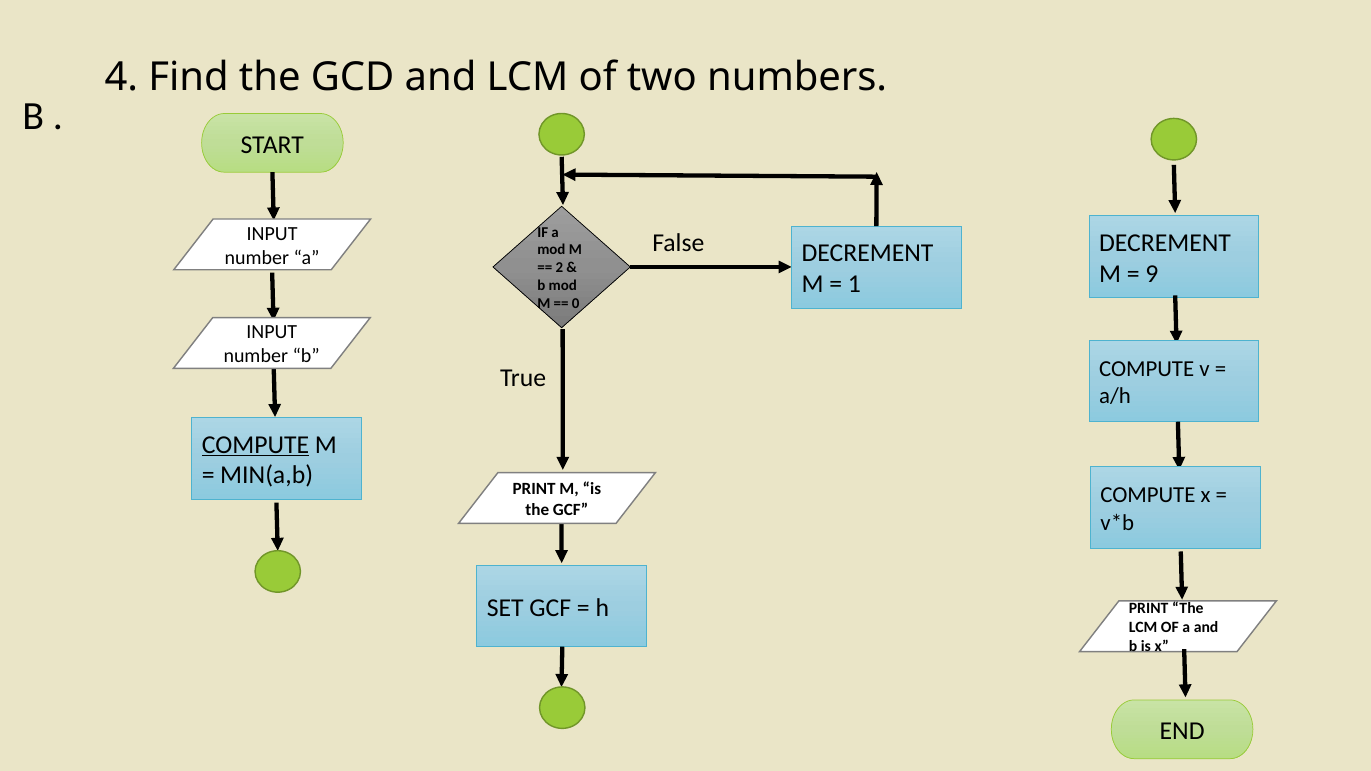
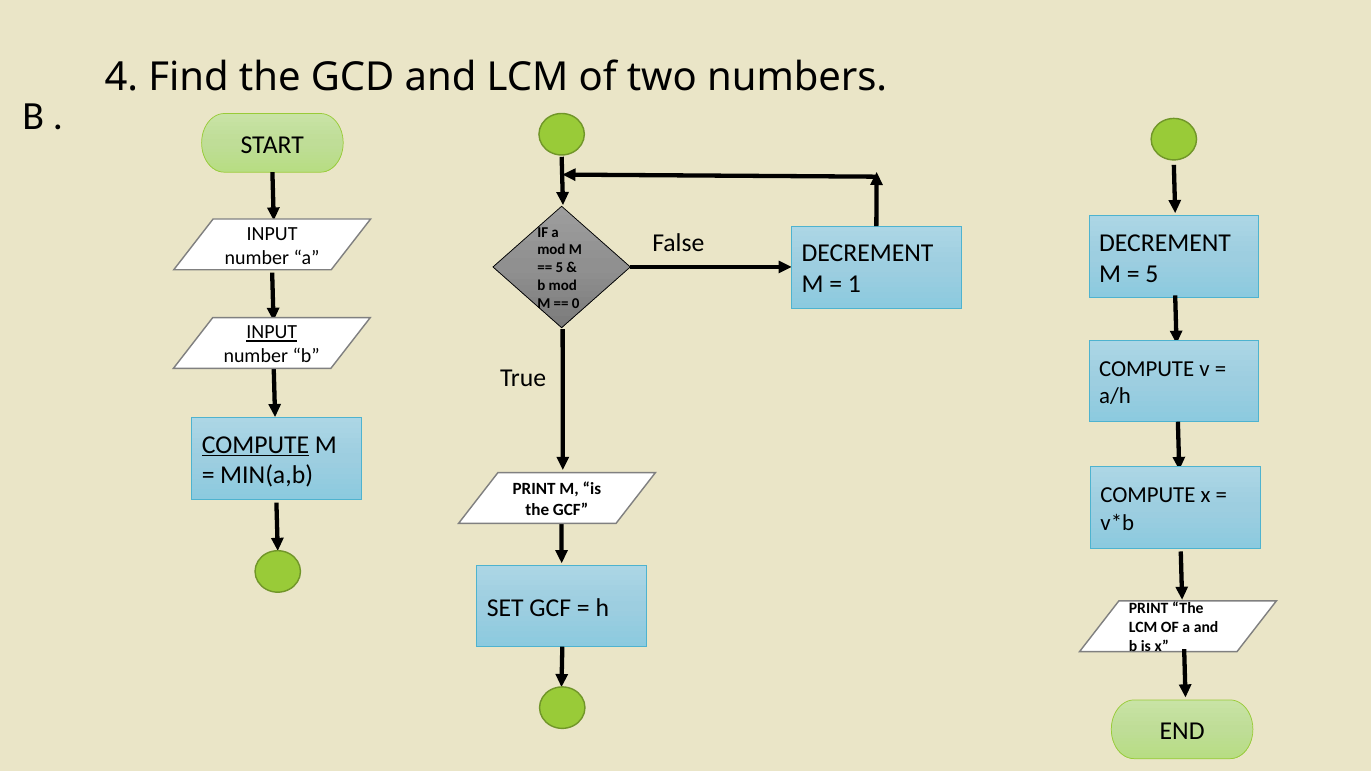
2: 2 -> 5 (559, 268)
9: 9 -> 5 (1152, 274)
INPUT underline: none -> present (272, 332)
